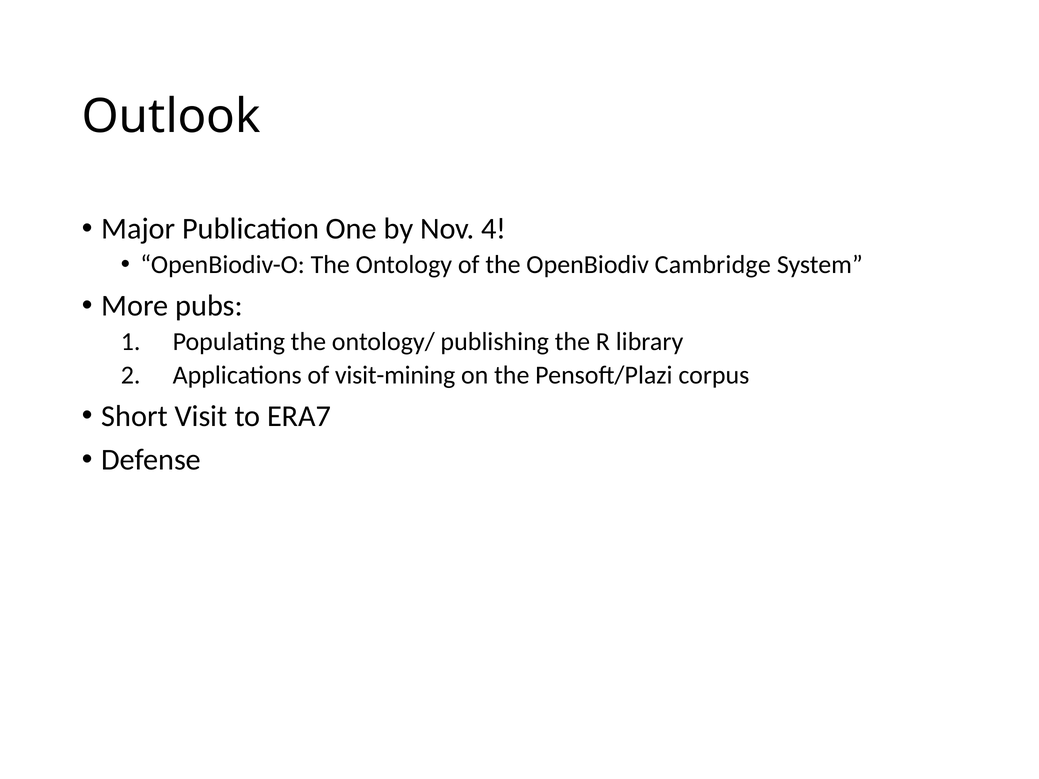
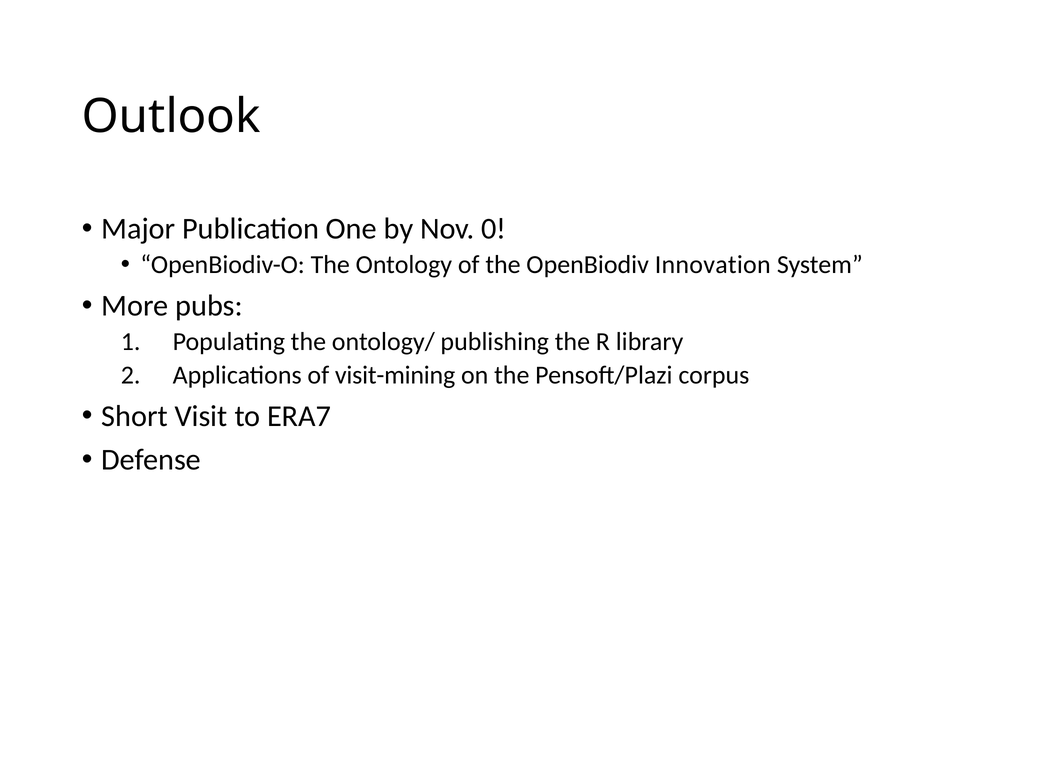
4: 4 -> 0 (494, 229)
Cambridge: Cambridge -> Innovation (713, 265)
